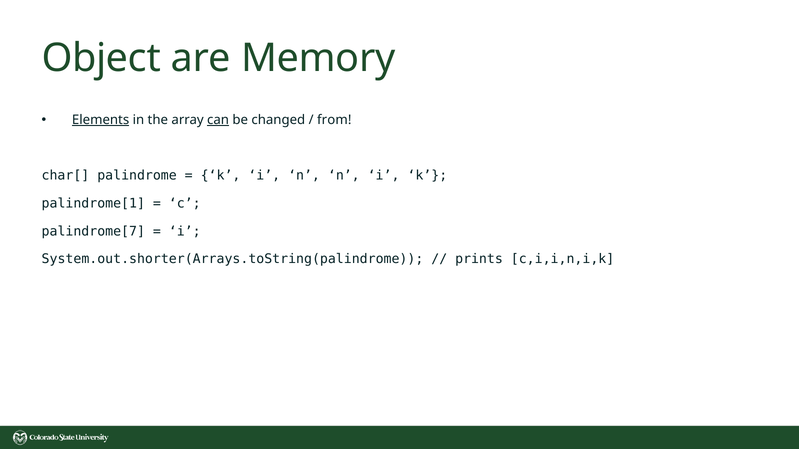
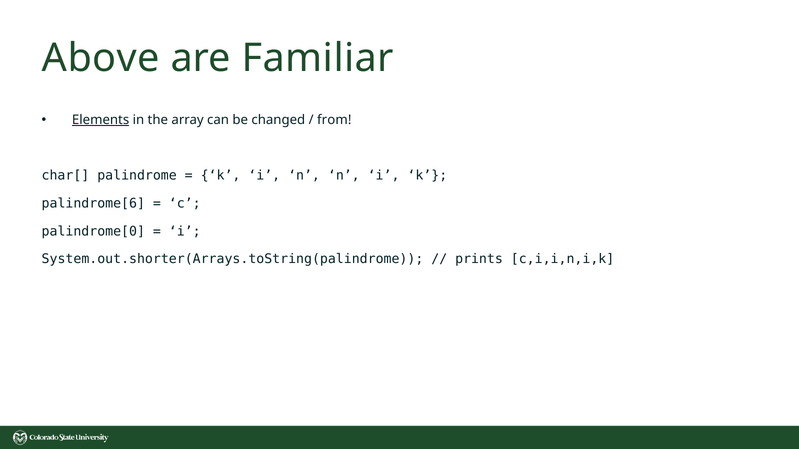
Object: Object -> Above (101, 58)
Memory: Memory -> Familiar (318, 58)
can underline: present -> none (218, 120)
palindrome[1: palindrome[1 -> palindrome[6 (93, 204)
palindrome[7: palindrome[7 -> palindrome[0 (93, 231)
